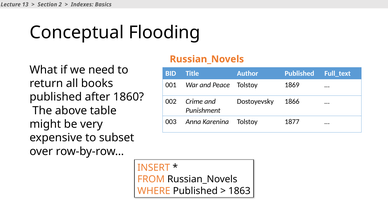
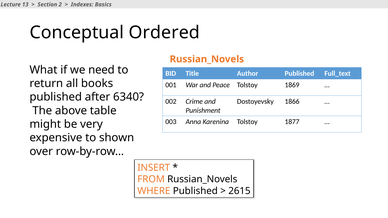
Flooding: Flooding -> Ordered (164, 33)
1860: 1860 -> 6340 (129, 97)
subset: subset -> shown (117, 138)
1863: 1863 -> 2615 (239, 191)
